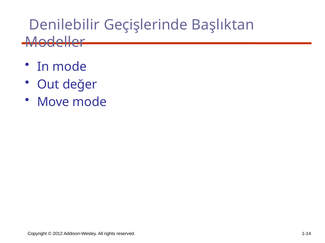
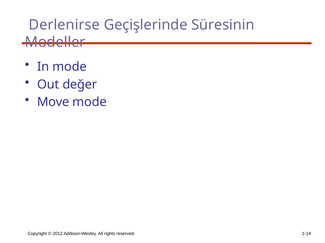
Denilebilir: Denilebilir -> Derlenirse (64, 25)
Başlıktan: Başlıktan -> Süresinin (223, 25)
